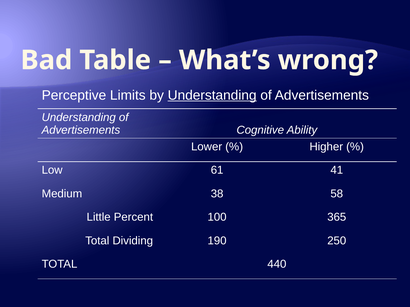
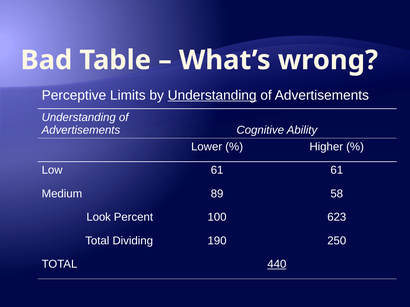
61 41: 41 -> 61 (337, 171)
38: 38 -> 89 (217, 194)
Little: Little -> Look (99, 217)
365: 365 -> 623 (337, 217)
440 underline: none -> present (277, 264)
